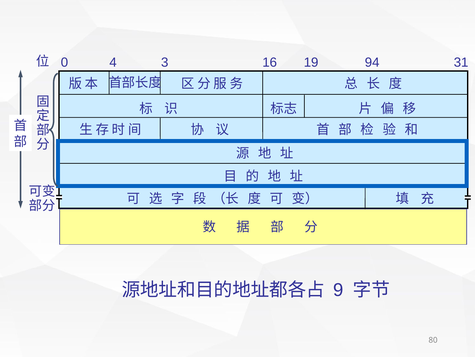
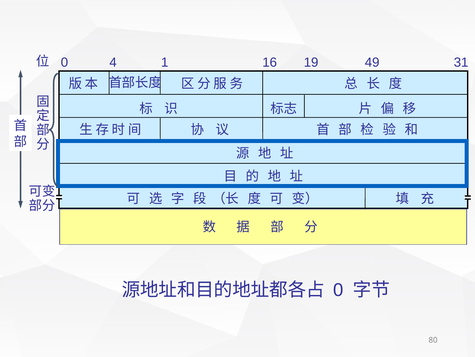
3: 3 -> 1 (165, 62)
94: 94 -> 49 (372, 62)
9: 9 -> 0 (338, 289)
